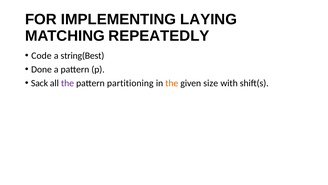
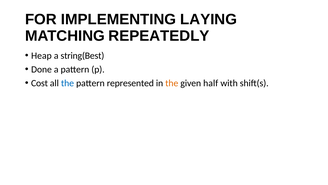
Code: Code -> Heap (41, 55)
Sack: Sack -> Cost (40, 83)
the colour: purple -> blue (68, 83)
partitioning: partitioning -> represented (130, 83)
size: size -> half (211, 83)
